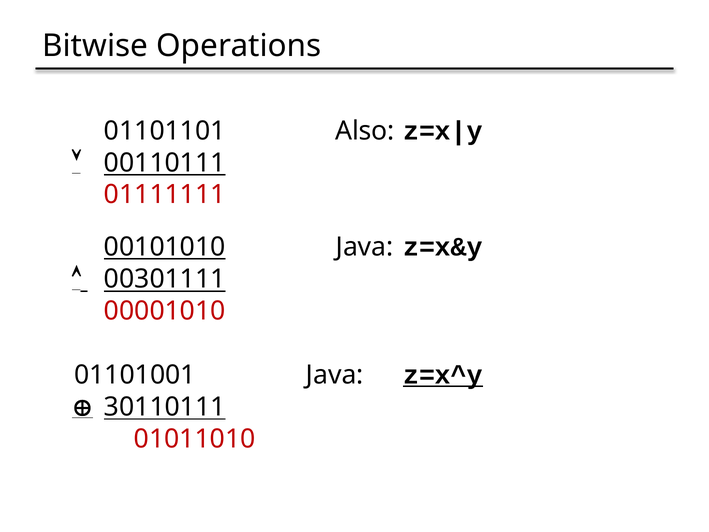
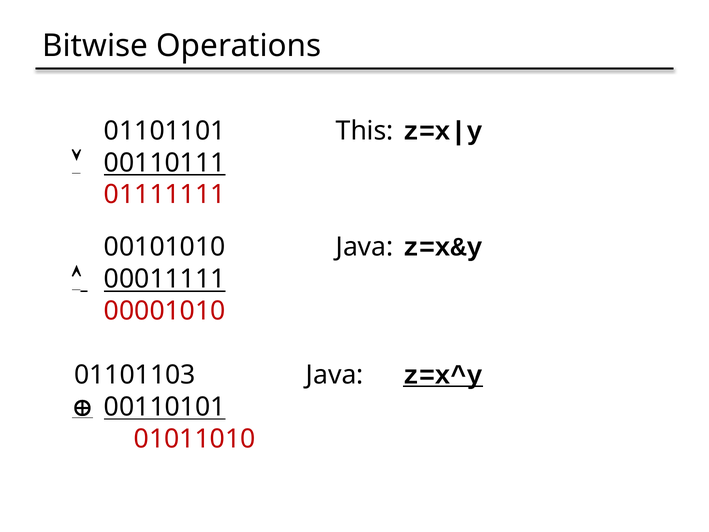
Also: Also -> This (365, 131)
00101010 underline: present -> none (165, 247)
00301111: 00301111 -> 00011111 (165, 279)
01101001: 01101001 -> 01101103 (135, 375)
30110111: 30110111 -> 00110101 (165, 407)
